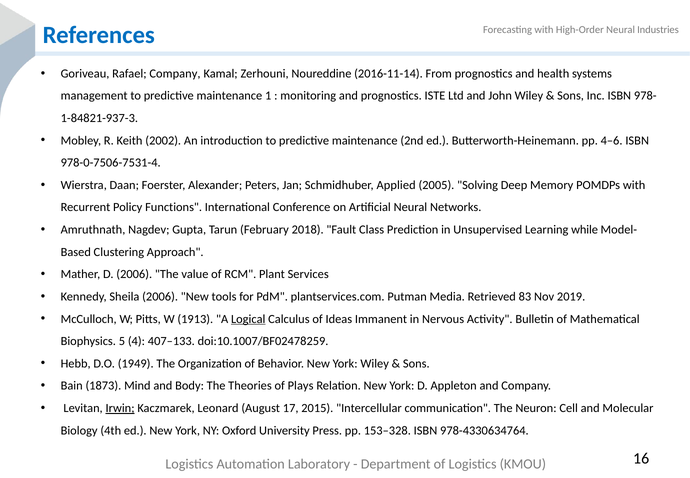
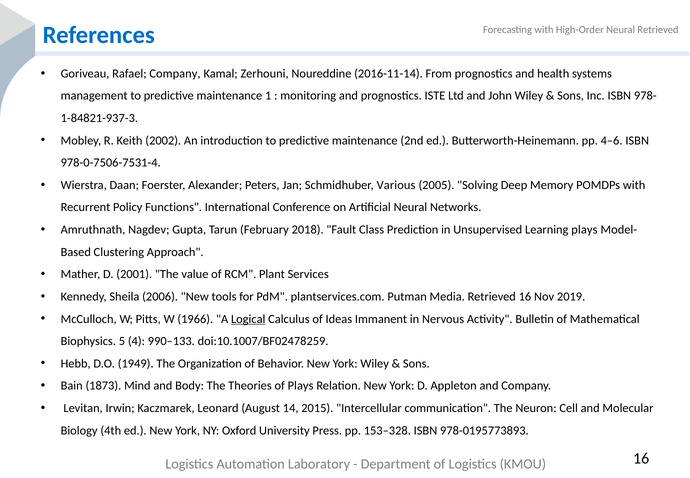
Neural Industries: Industries -> Retrieved (658, 30)
Applied: Applied -> Various (396, 185)
Learning while: while -> plays (584, 230)
D 2006: 2006 -> 2001 (134, 274)
Retrieved 83: 83 -> 16 (525, 296)
1913: 1913 -> 1966 (195, 319)
407–133: 407–133 -> 990–133 (171, 341)
Irwin underline: present -> none (120, 408)
17: 17 -> 14 (291, 408)
978-4330634764: 978-4330634764 -> 978-0195773893 (484, 430)
